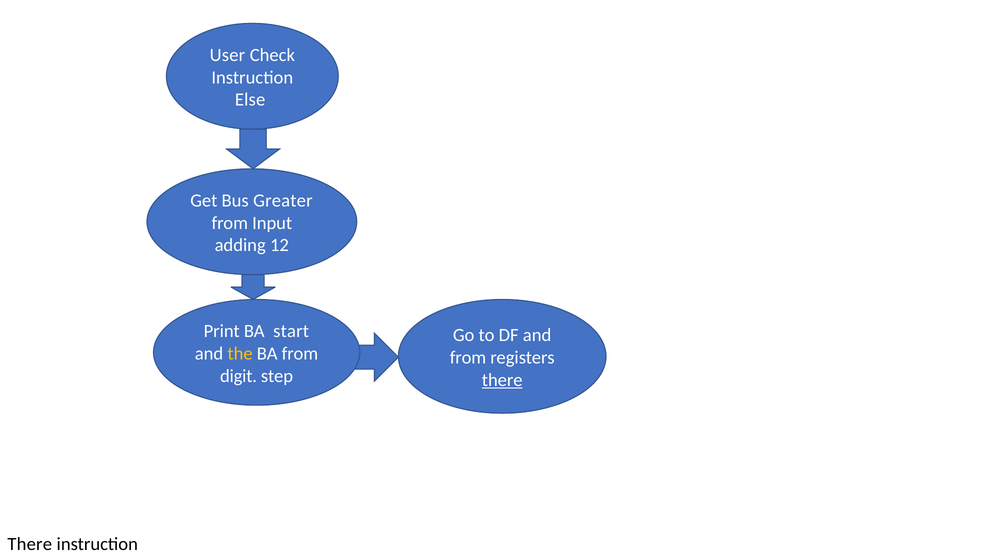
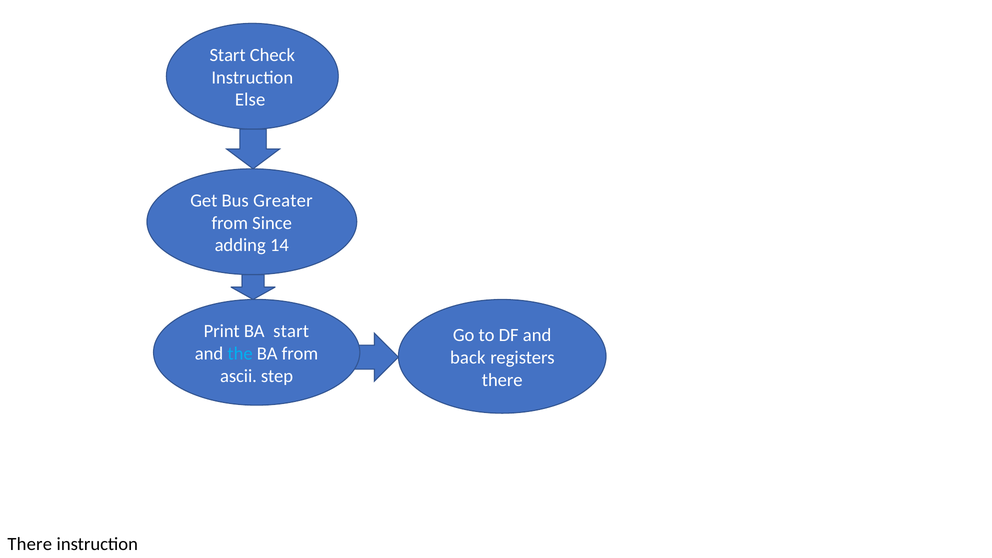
User: User -> Start (228, 55)
Input: Input -> Since (272, 223)
12: 12 -> 14 (279, 245)
the colour: yellow -> light blue (240, 354)
from: from -> back (468, 358)
digit: digit -> ascii (238, 376)
there underline: present -> none (502, 380)
